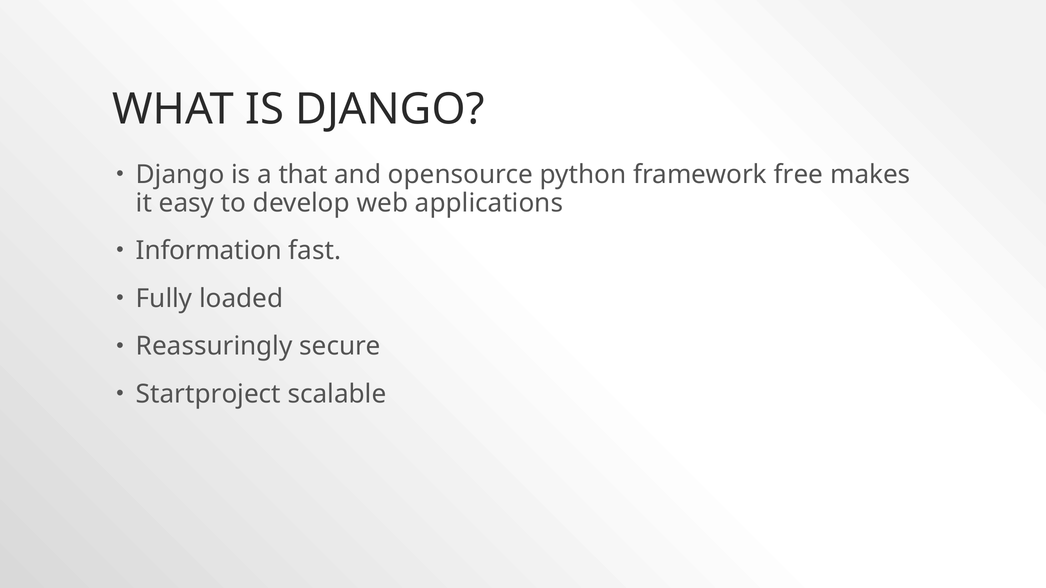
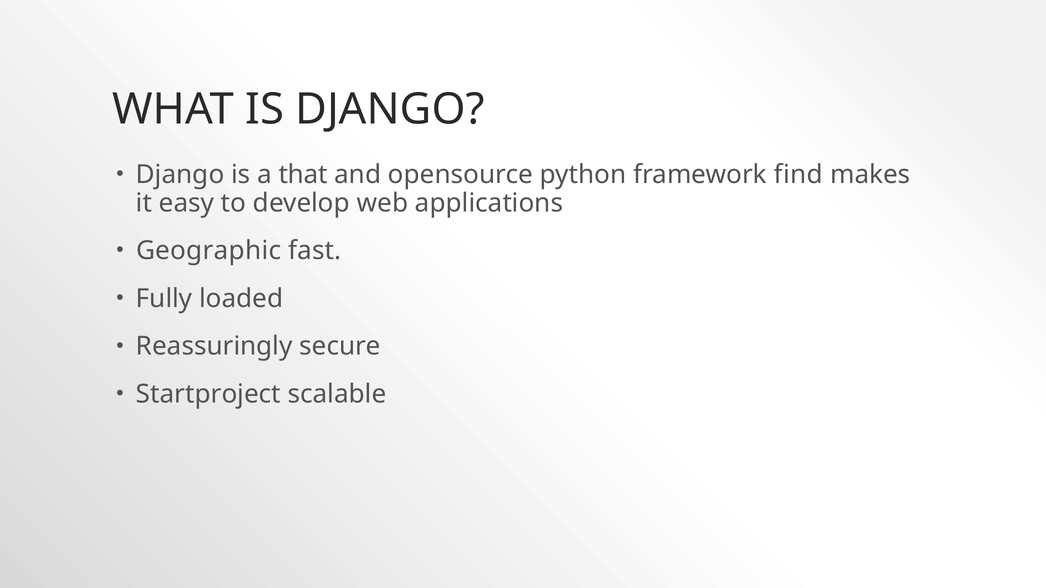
free: free -> find (798, 175)
Information: Information -> Geographic (209, 251)
